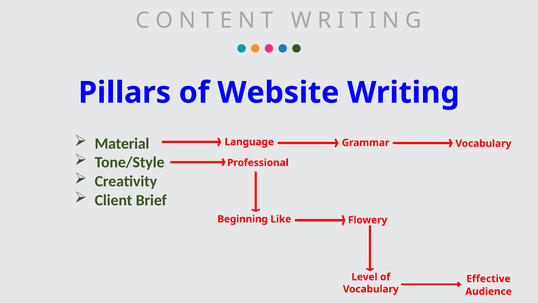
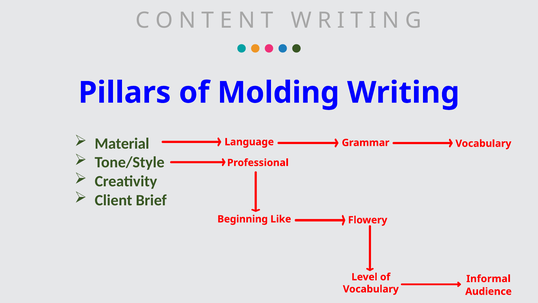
Website: Website -> Molding (278, 93)
Effective: Effective -> Informal (488, 278)
